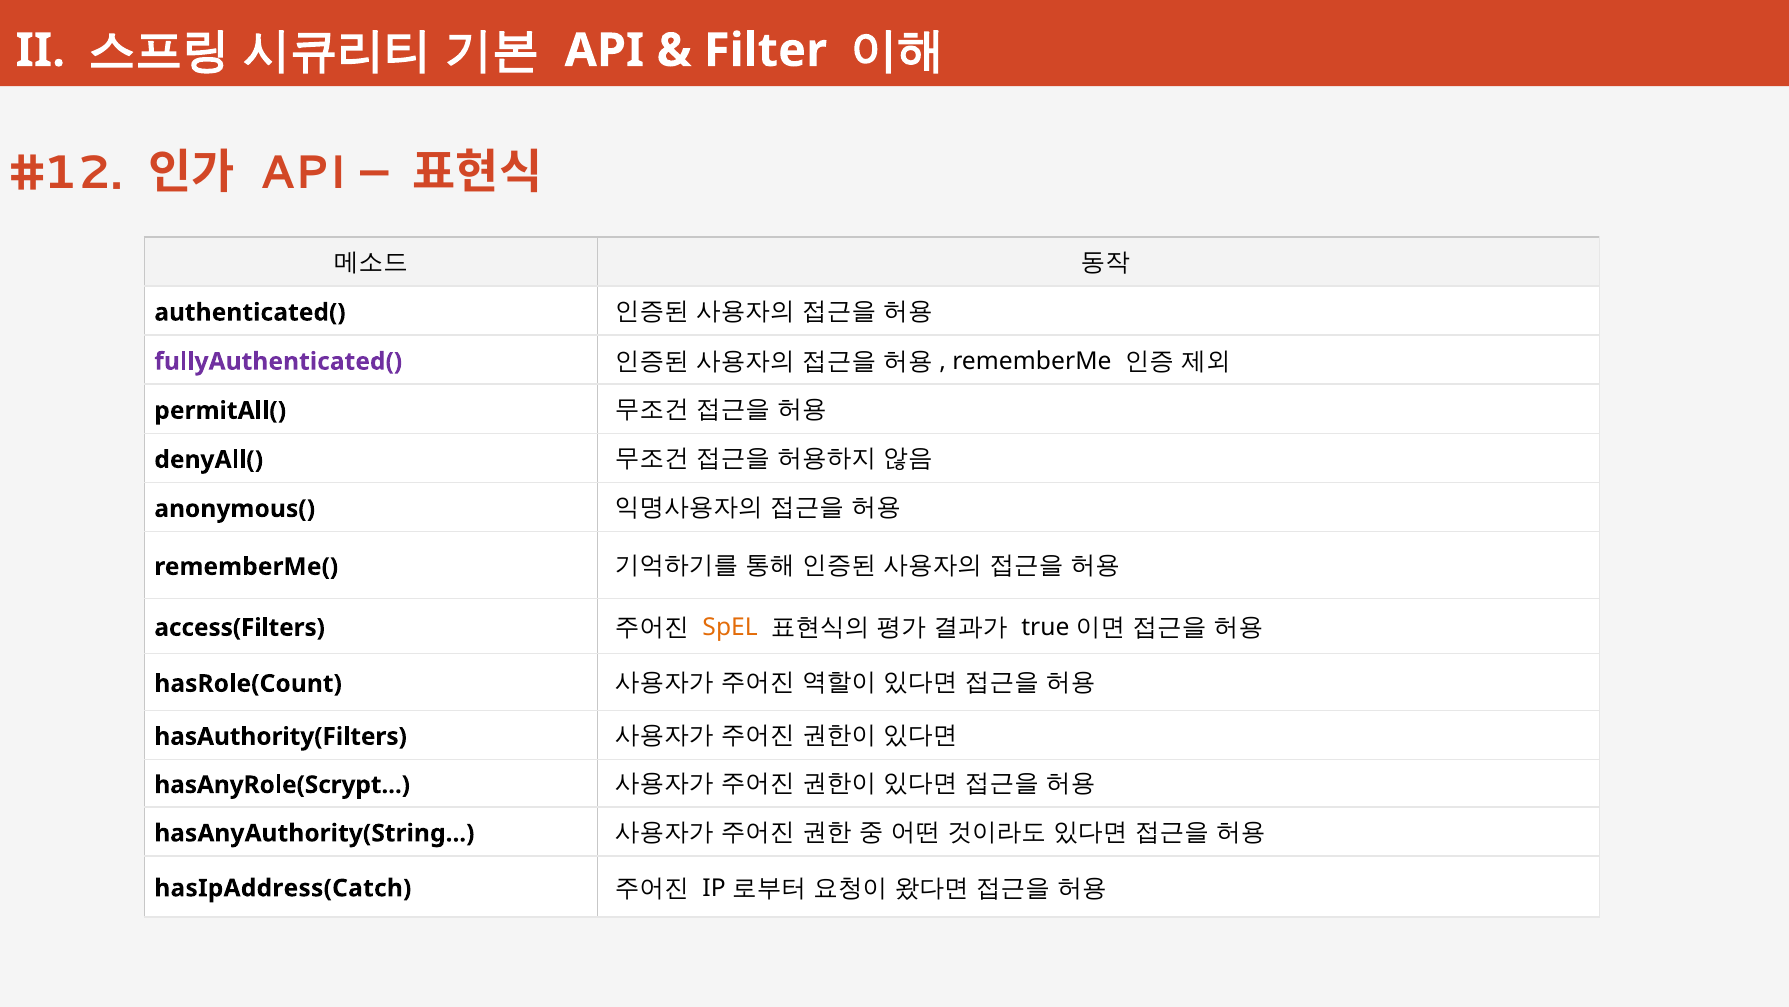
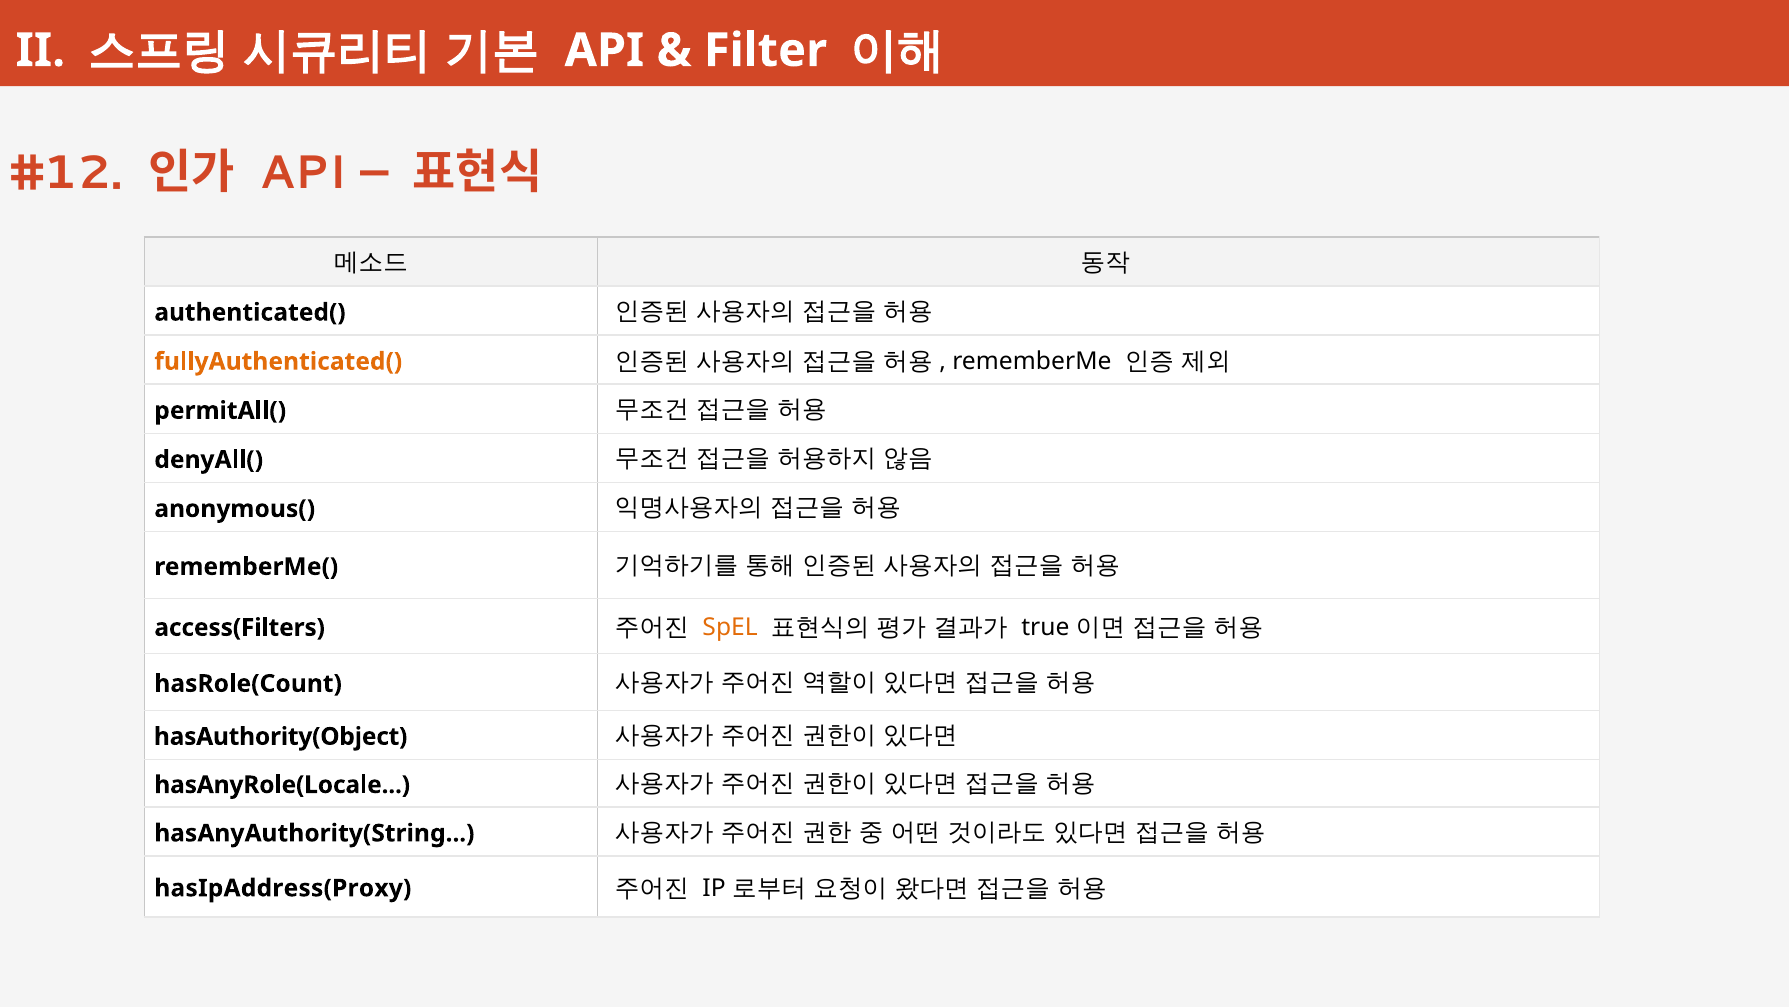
fullyAuthenticated( colour: purple -> orange (278, 361)
hasAuthority(Filters: hasAuthority(Filters -> hasAuthority(Object (281, 736)
hasAnyRole(Scrypt: hasAnyRole(Scrypt -> hasAnyRole(Locale (282, 784)
hasIpAddress(Catch: hasIpAddress(Catch -> hasIpAddress(Proxy (283, 888)
